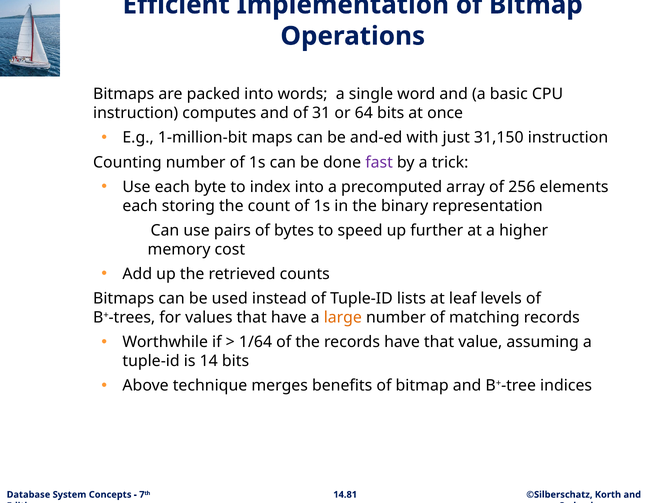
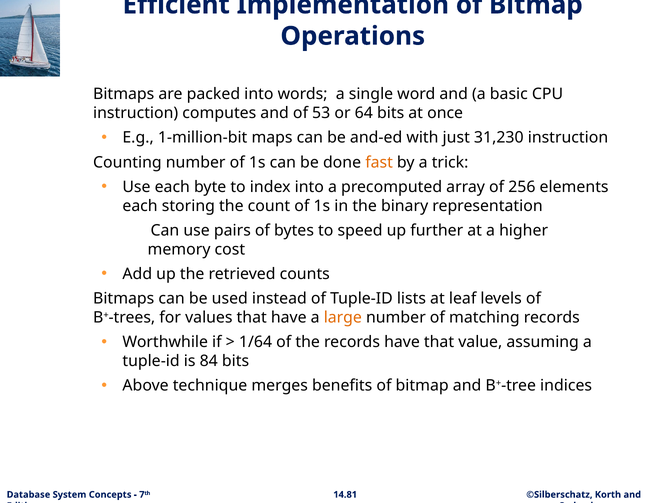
31: 31 -> 53 (321, 113)
31,150: 31,150 -> 31,230 (499, 138)
fast colour: purple -> orange (379, 162)
14: 14 -> 84 (209, 361)
